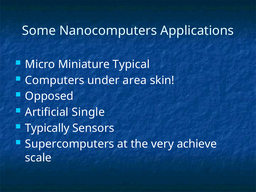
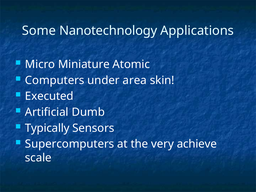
Nanocomputers: Nanocomputers -> Nanotechnology (108, 31)
Typical: Typical -> Atomic (131, 64)
Opposed: Opposed -> Executed (49, 96)
Single: Single -> Dumb (88, 112)
